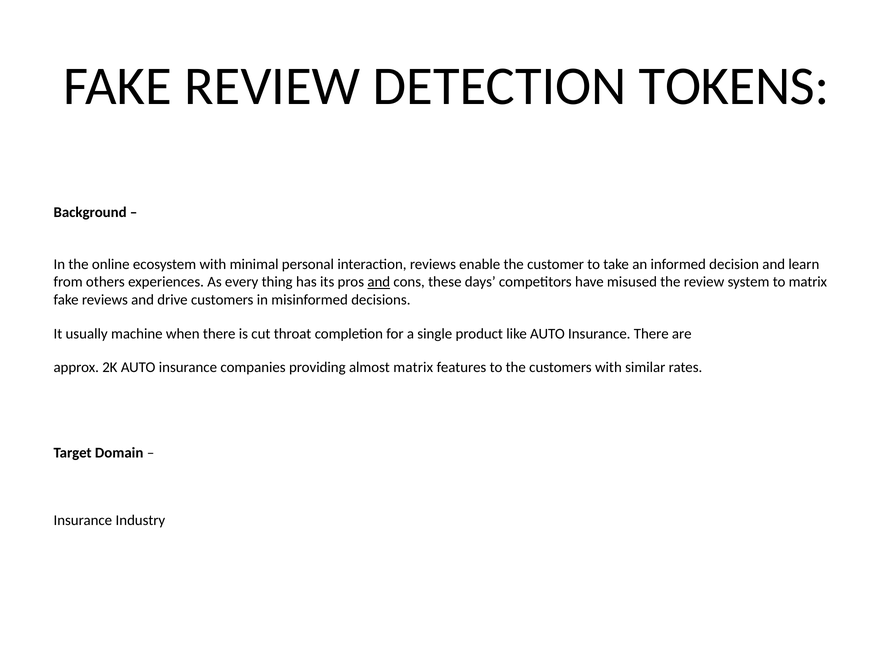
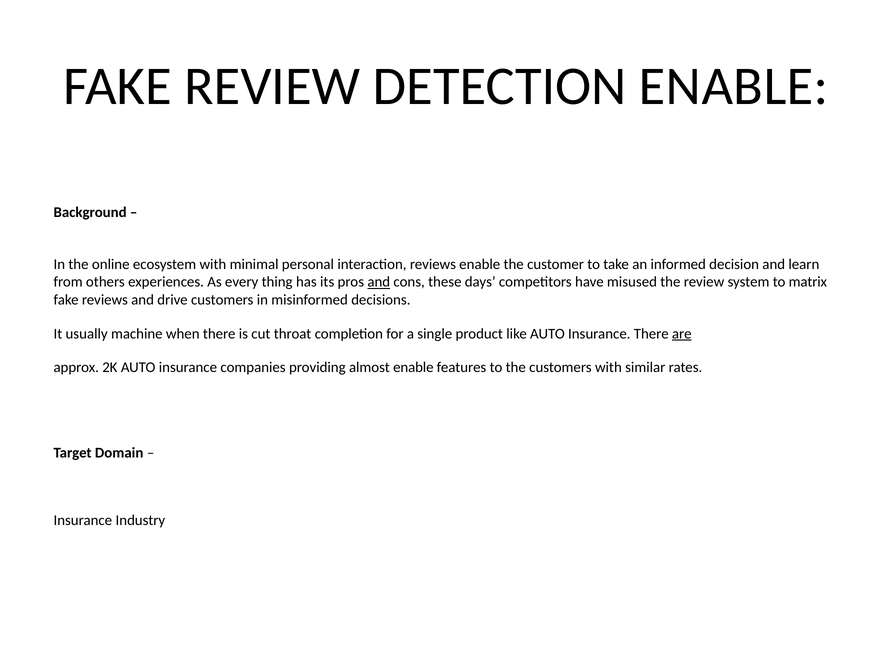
DETECTION TOKENS: TOKENS -> ENABLE (734, 86)
are underline: none -> present (682, 334)
almost matrix: matrix -> enable (413, 367)
